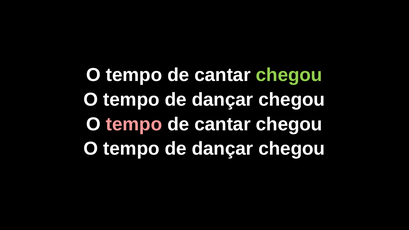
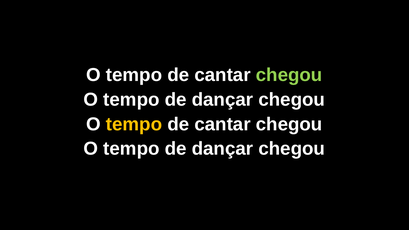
tempo colour: pink -> yellow (134, 124)
